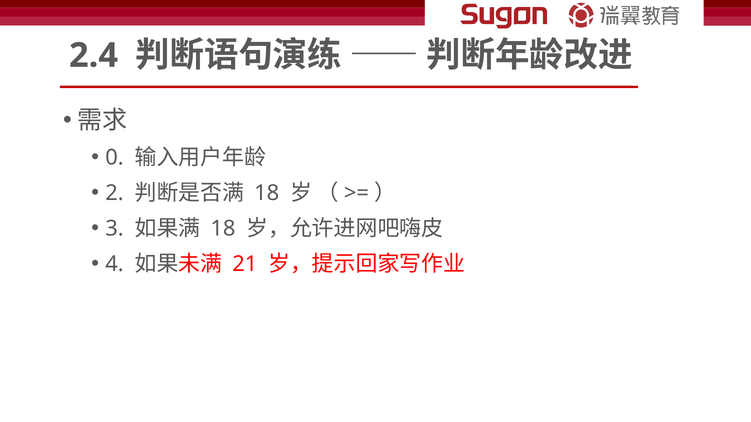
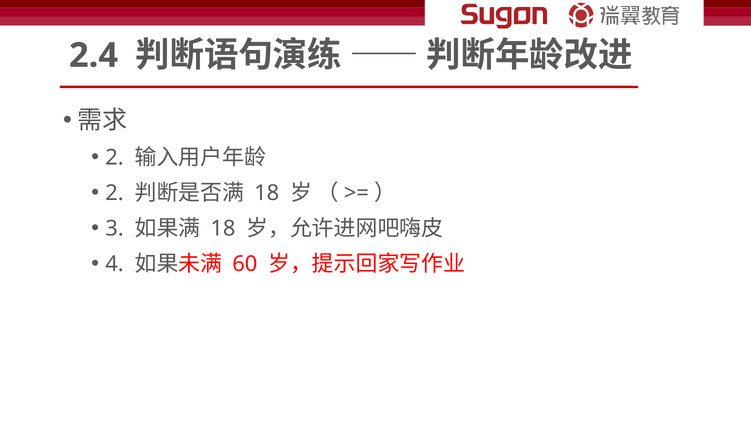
0: 0 -> 2 (115, 158)
21: 21 -> 60 (245, 264)
